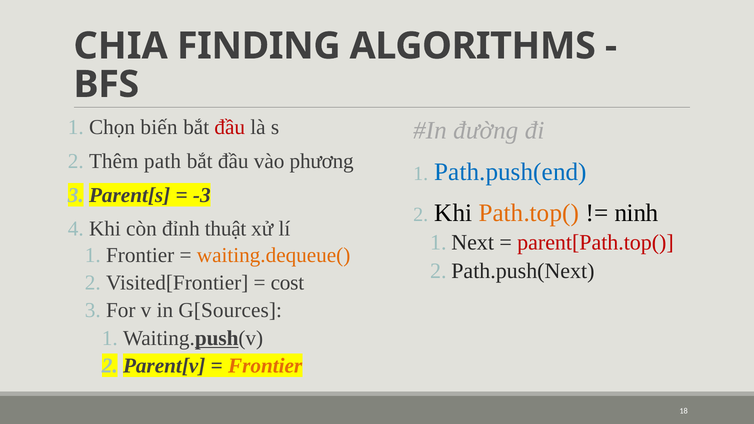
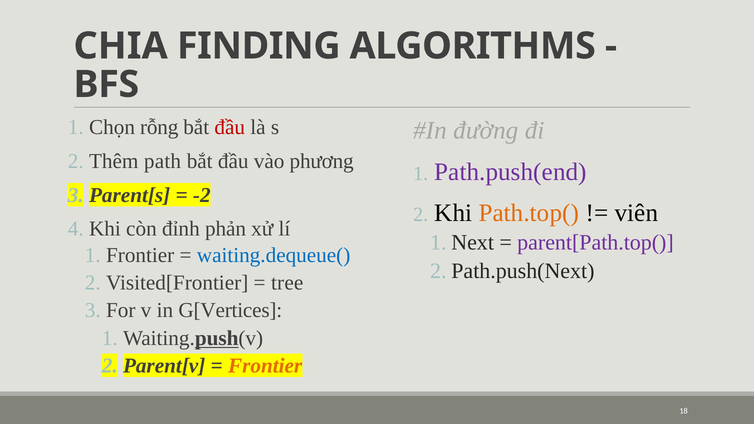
biến: biến -> rỗng (159, 127)
Path.push(end colour: blue -> purple (511, 172)
-3: -3 -> -2 (202, 195)
ninh: ninh -> viên (636, 213)
thuật: thuật -> phản (226, 229)
parent[Path.top( colour: red -> purple (595, 243)
waiting.dequeue( colour: orange -> blue (274, 255)
cost: cost -> tree (287, 283)
G[Sources: G[Sources -> G[Vertices (230, 310)
